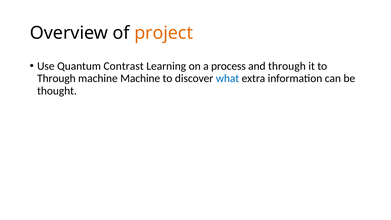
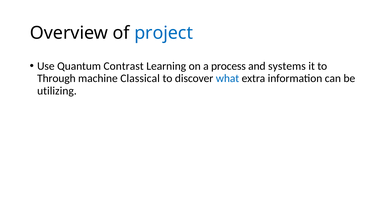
project colour: orange -> blue (164, 33)
and through: through -> systems (287, 66)
machine Machine: Machine -> Classical (140, 78)
thought: thought -> utilizing (57, 91)
